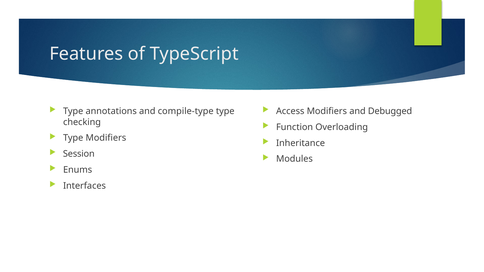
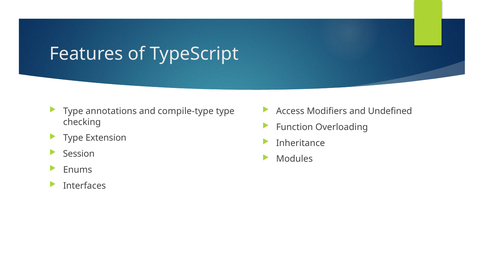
Debugged: Debugged -> Undefined (390, 111)
Type Modifiers: Modifiers -> Extension (106, 138)
